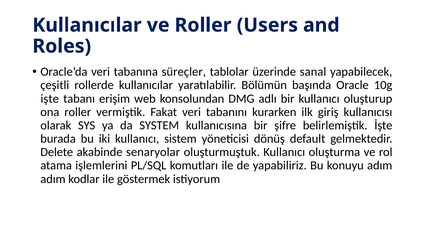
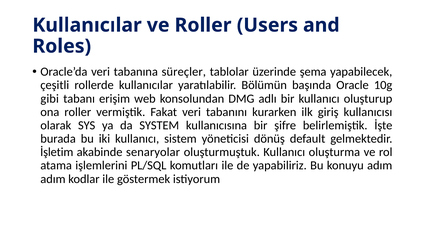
sanal: sanal -> şema (313, 72)
işte: işte -> gibi (50, 99)
Delete: Delete -> İşletim (57, 152)
